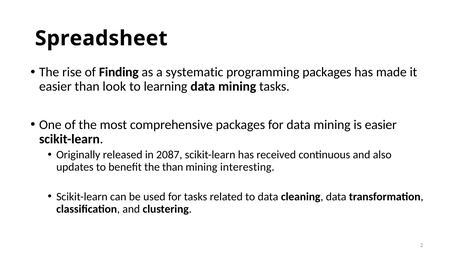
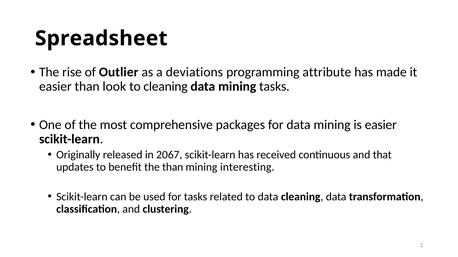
Finding: Finding -> Outlier (119, 72)
systematic: systematic -> deviations (194, 72)
programming packages: packages -> attribute (327, 72)
to learning: learning -> cleaning (166, 87)
2087: 2087 -> 2067 (169, 155)
also: also -> that (382, 155)
